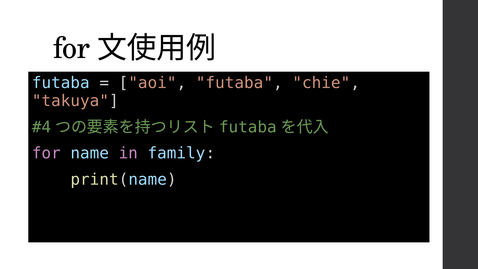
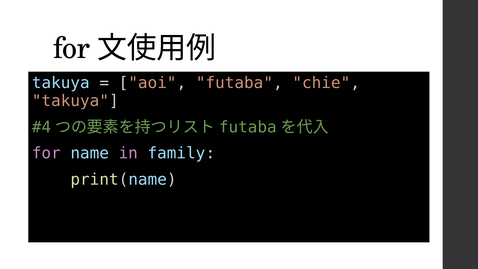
futaba: futaba -> takuya (61, 83)
